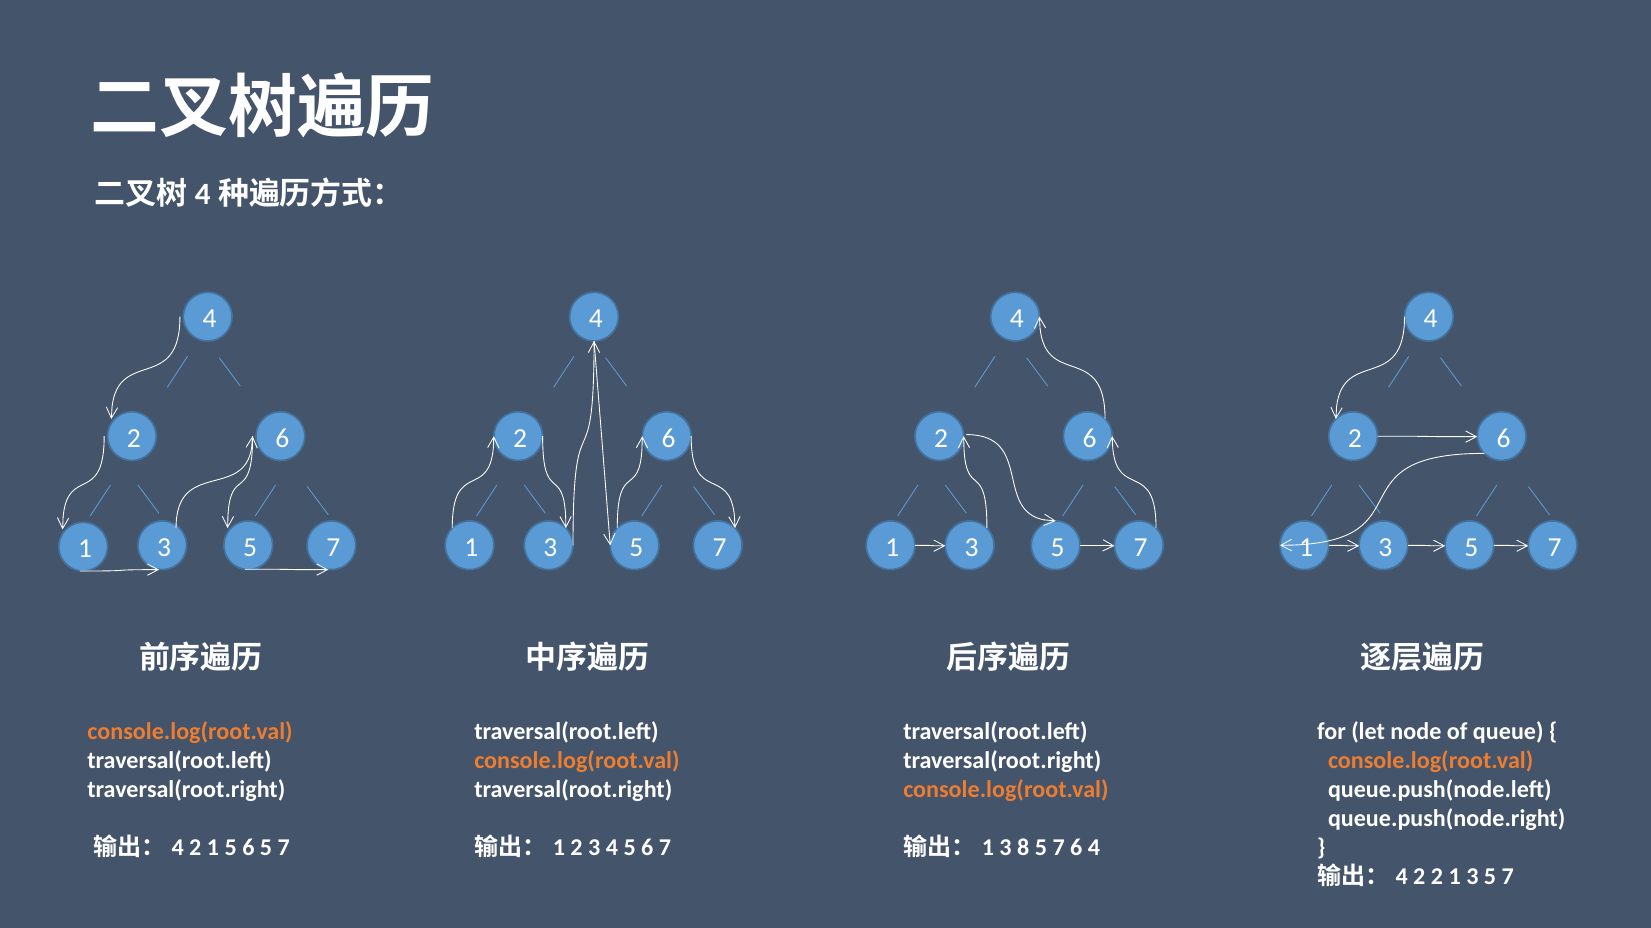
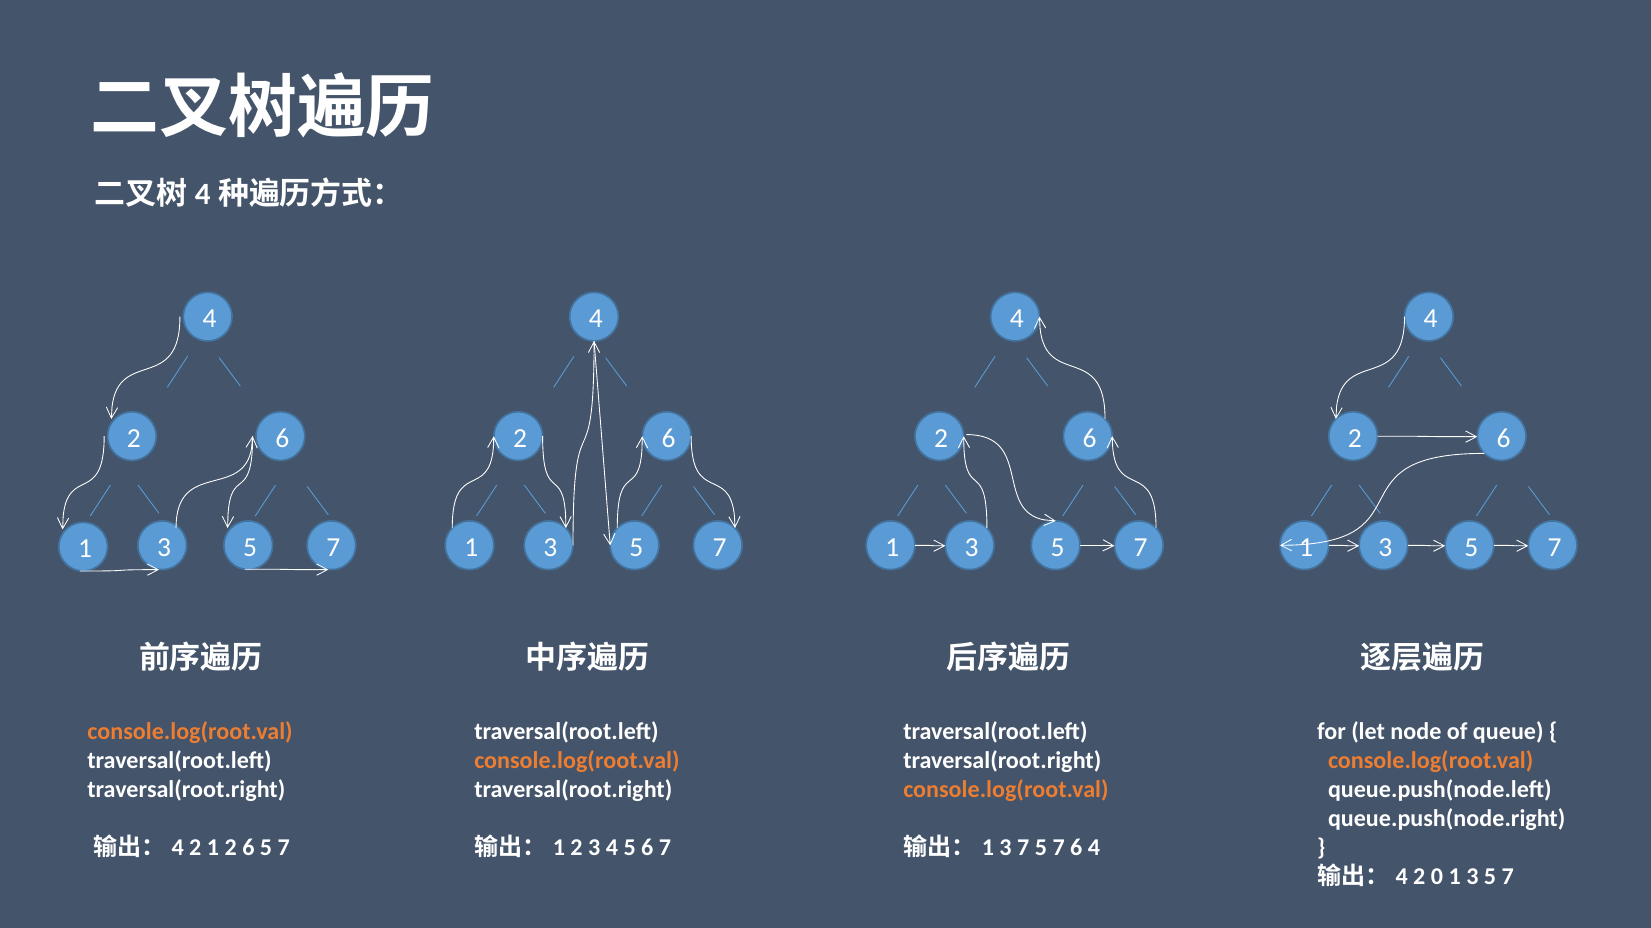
1 5: 5 -> 2 (231, 848)
3 8: 8 -> 7 (1023, 848)
2 2: 2 -> 0 (1437, 877)
